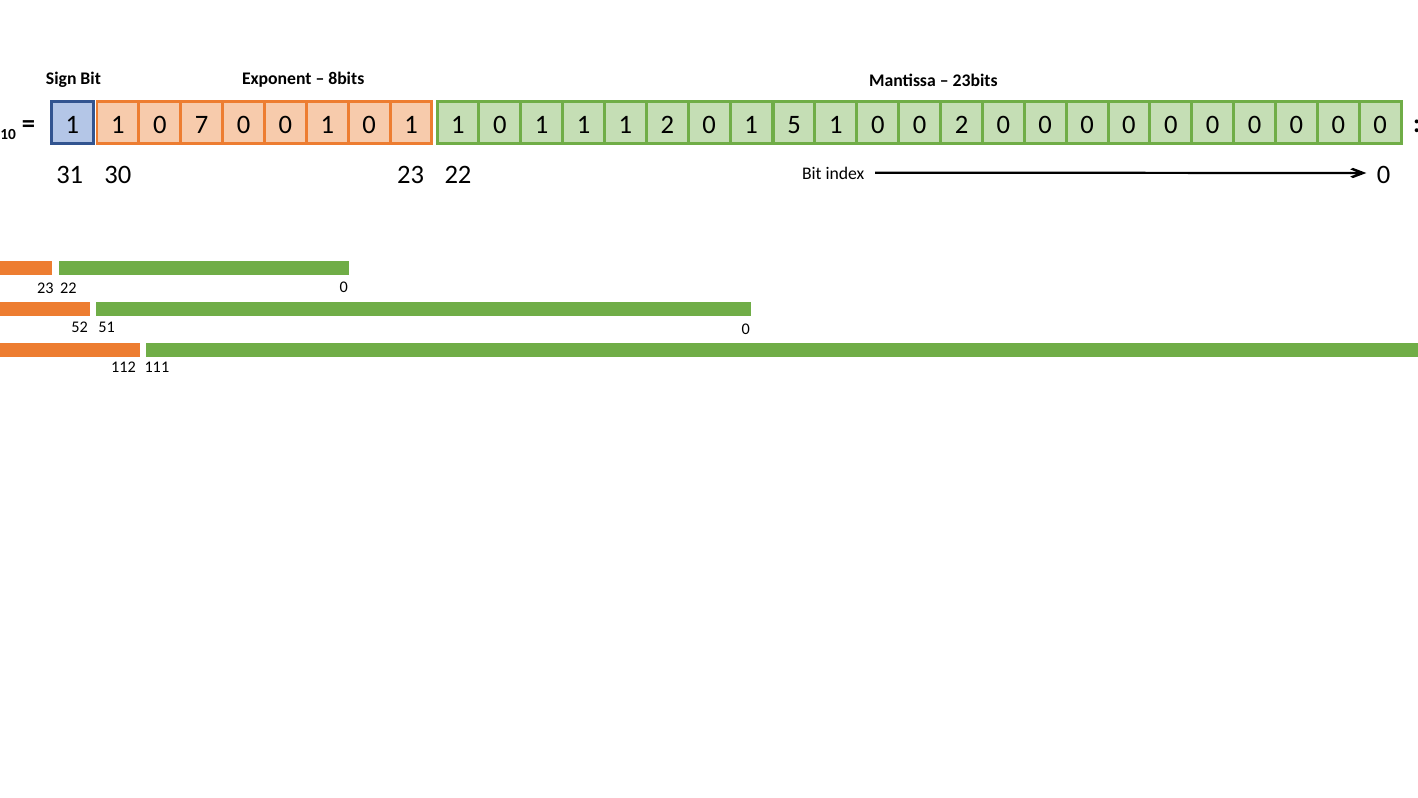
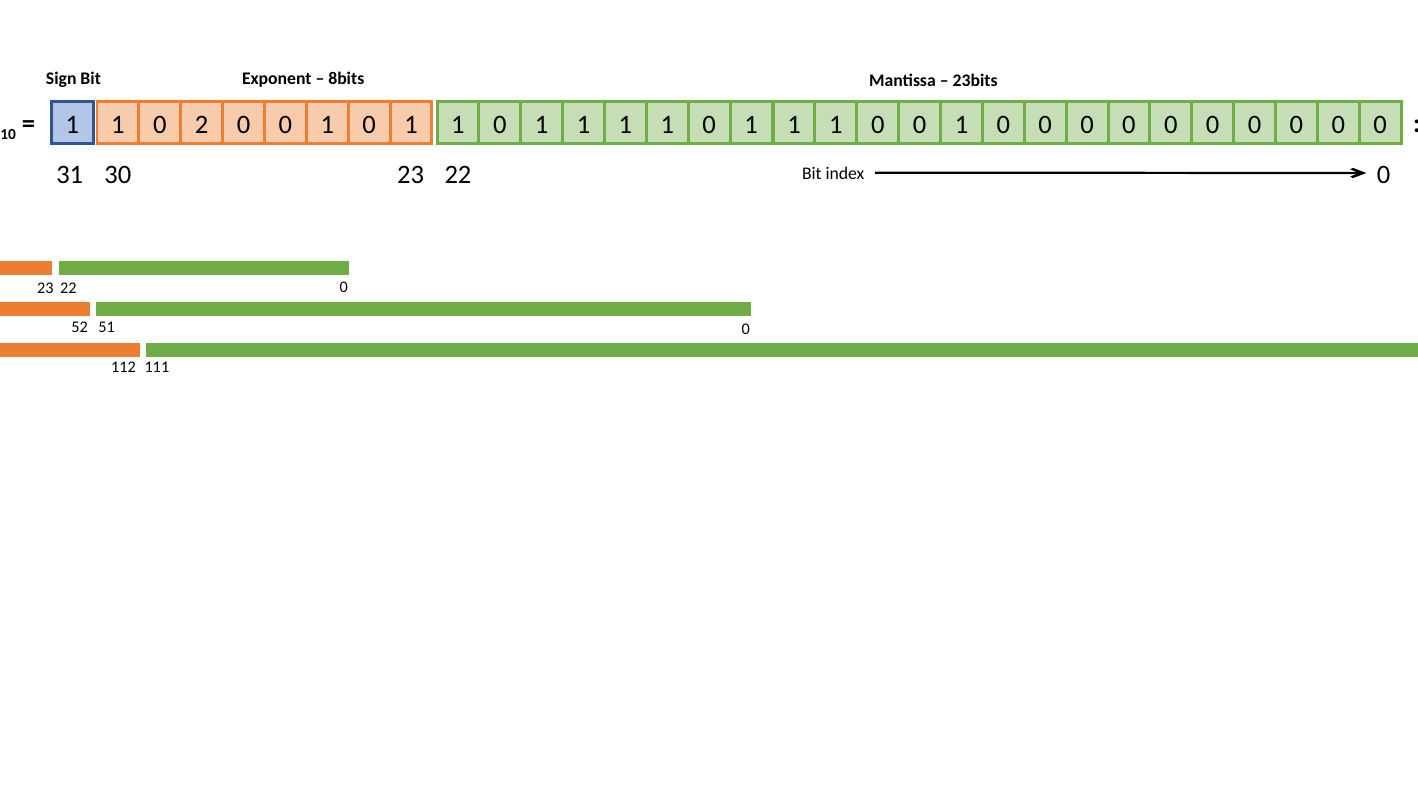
7: 7 -> 2 (202, 124)
1 1 1 2: 2 -> 1 (667, 124)
5: 5 -> 1 (794, 124)
1 0 0 2: 2 -> 1 (961, 124)
